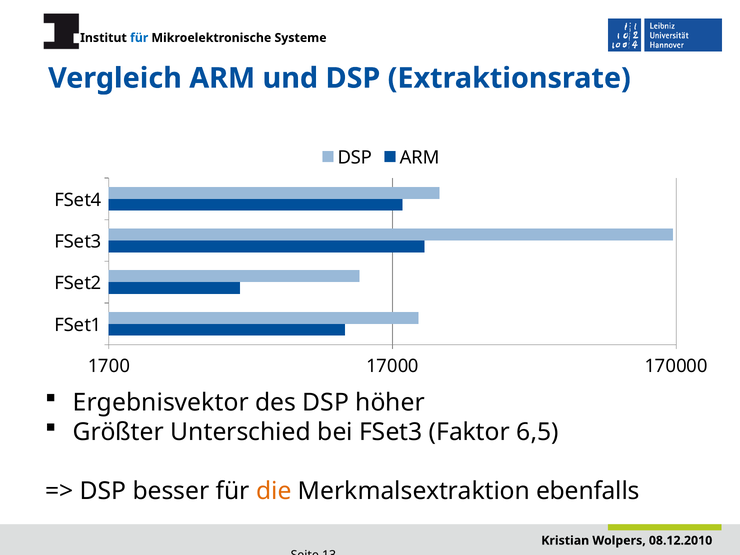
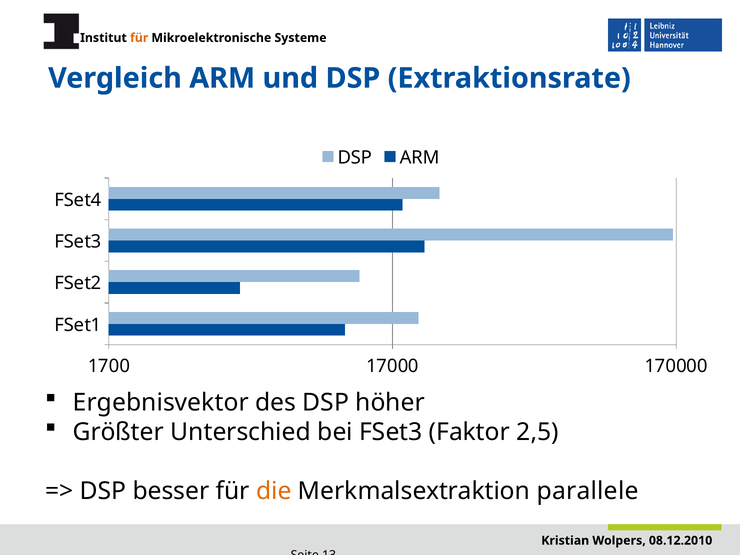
für colour: blue -> orange (139, 38)
6,5: 6,5 -> 2,5 (538, 432)
ebenfalls: ebenfalls -> parallele (588, 491)
